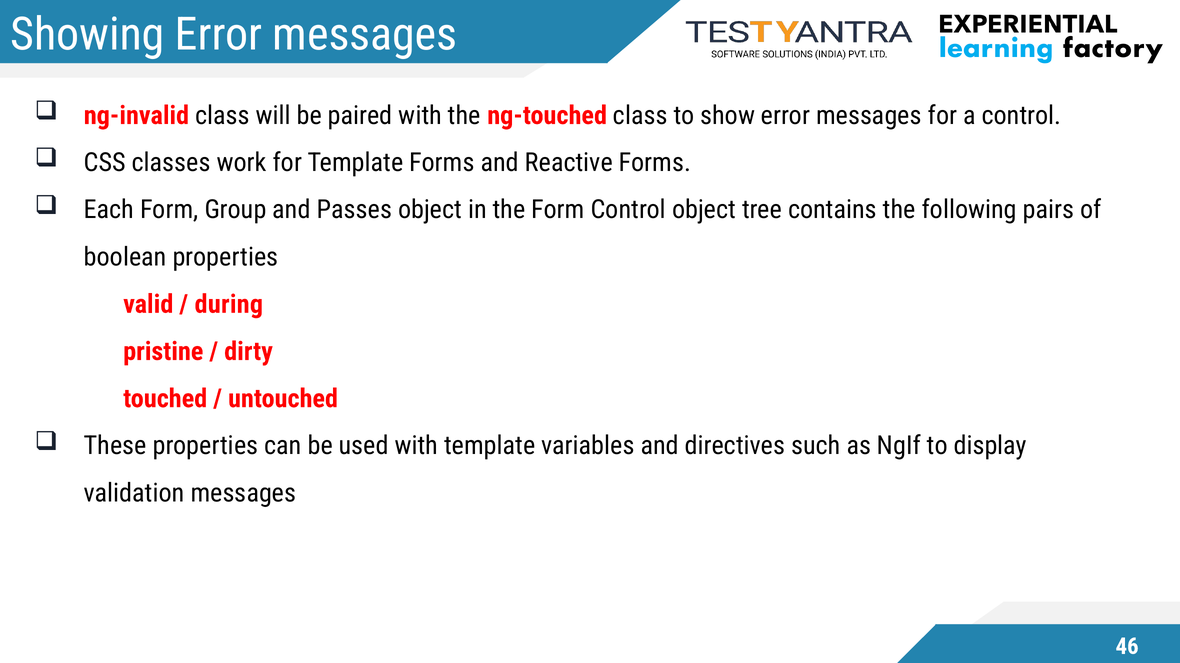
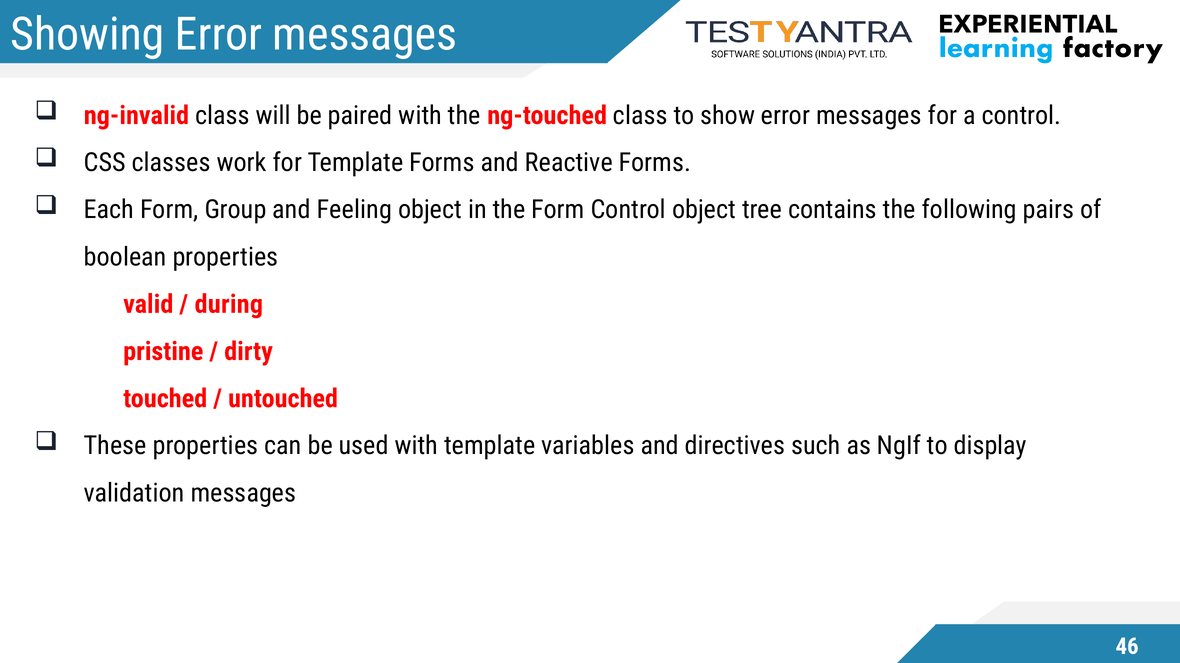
Passes: Passes -> Feeling (354, 210)
